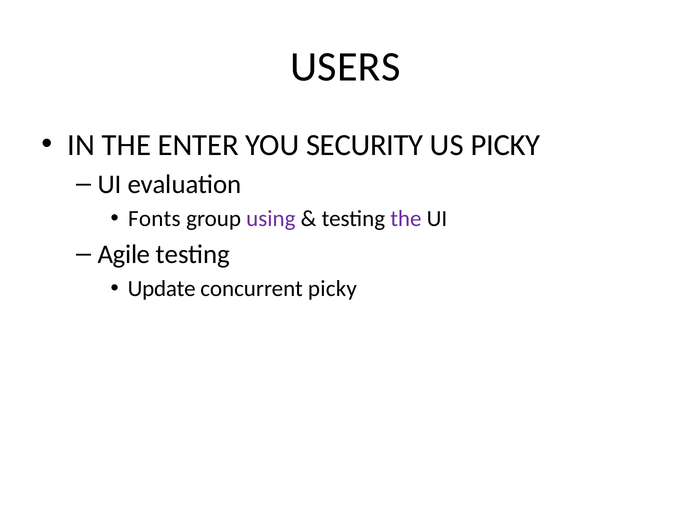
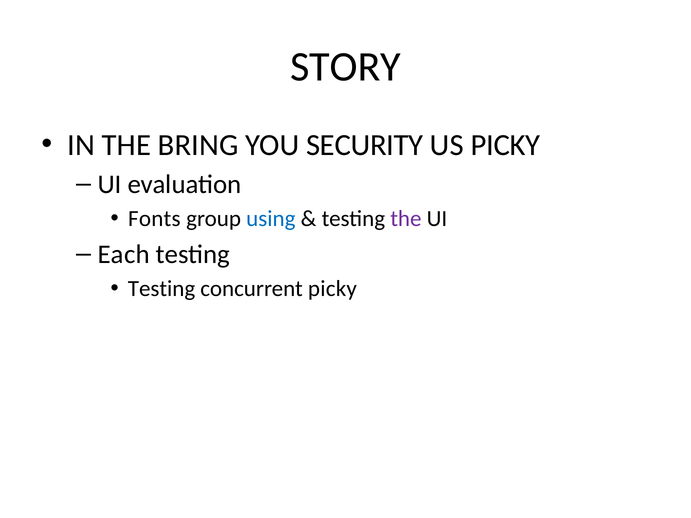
USERS: USERS -> STORY (346, 67)
ENTER: ENTER -> BRING (198, 145)
using colour: purple -> blue (271, 219)
Agile: Agile -> Each (124, 255)
Update: Update -> Testing (162, 289)
